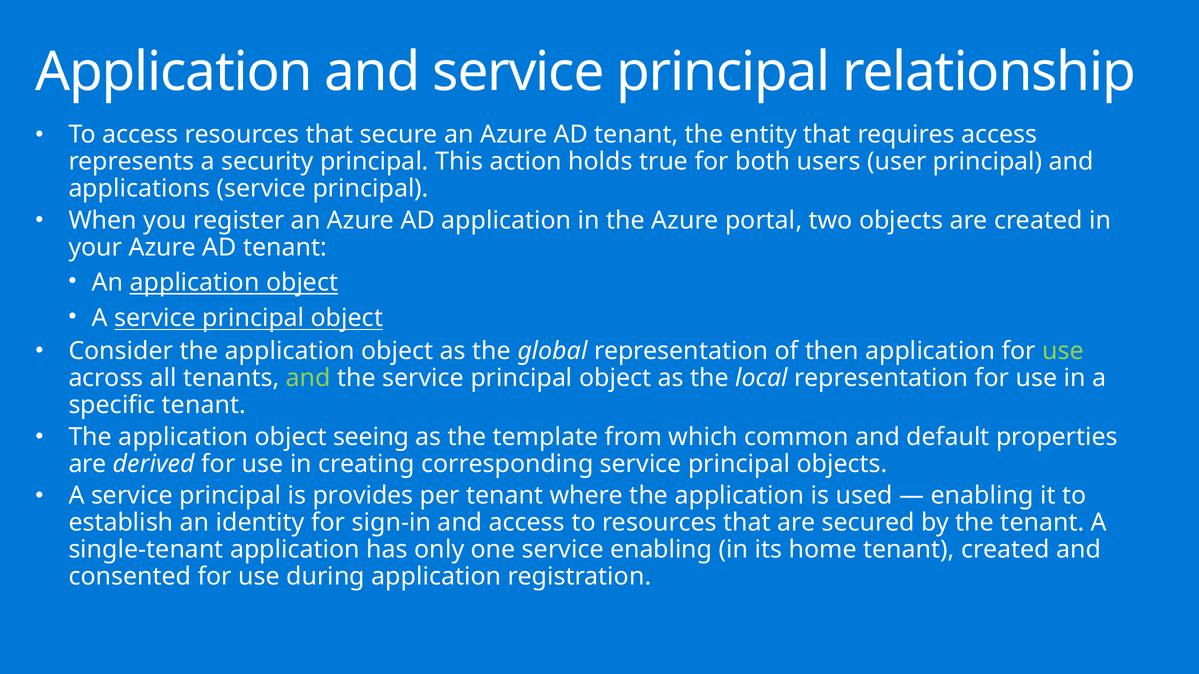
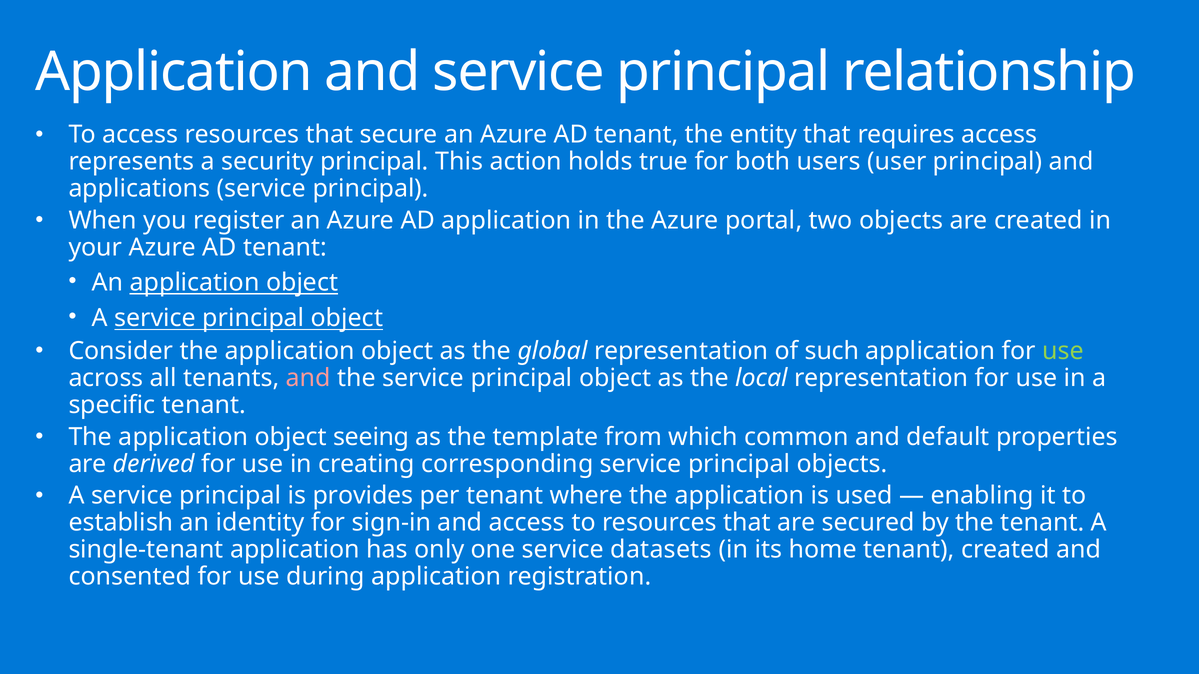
then: then -> such (832, 351)
and colour: light green -> pink (308, 378)
service enabling: enabling -> datasets (661, 550)
